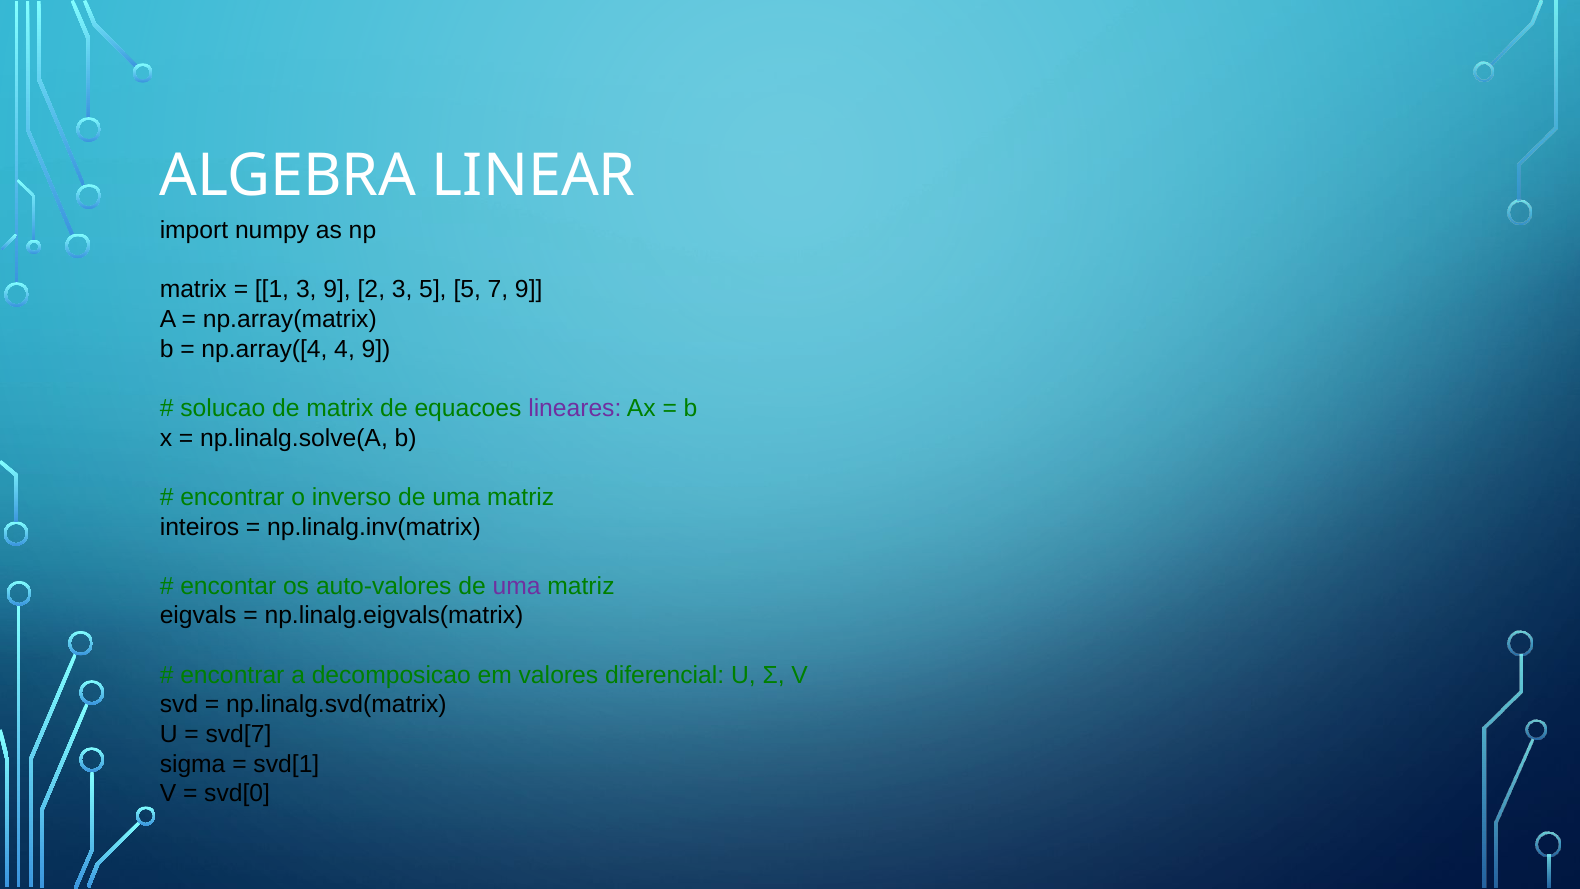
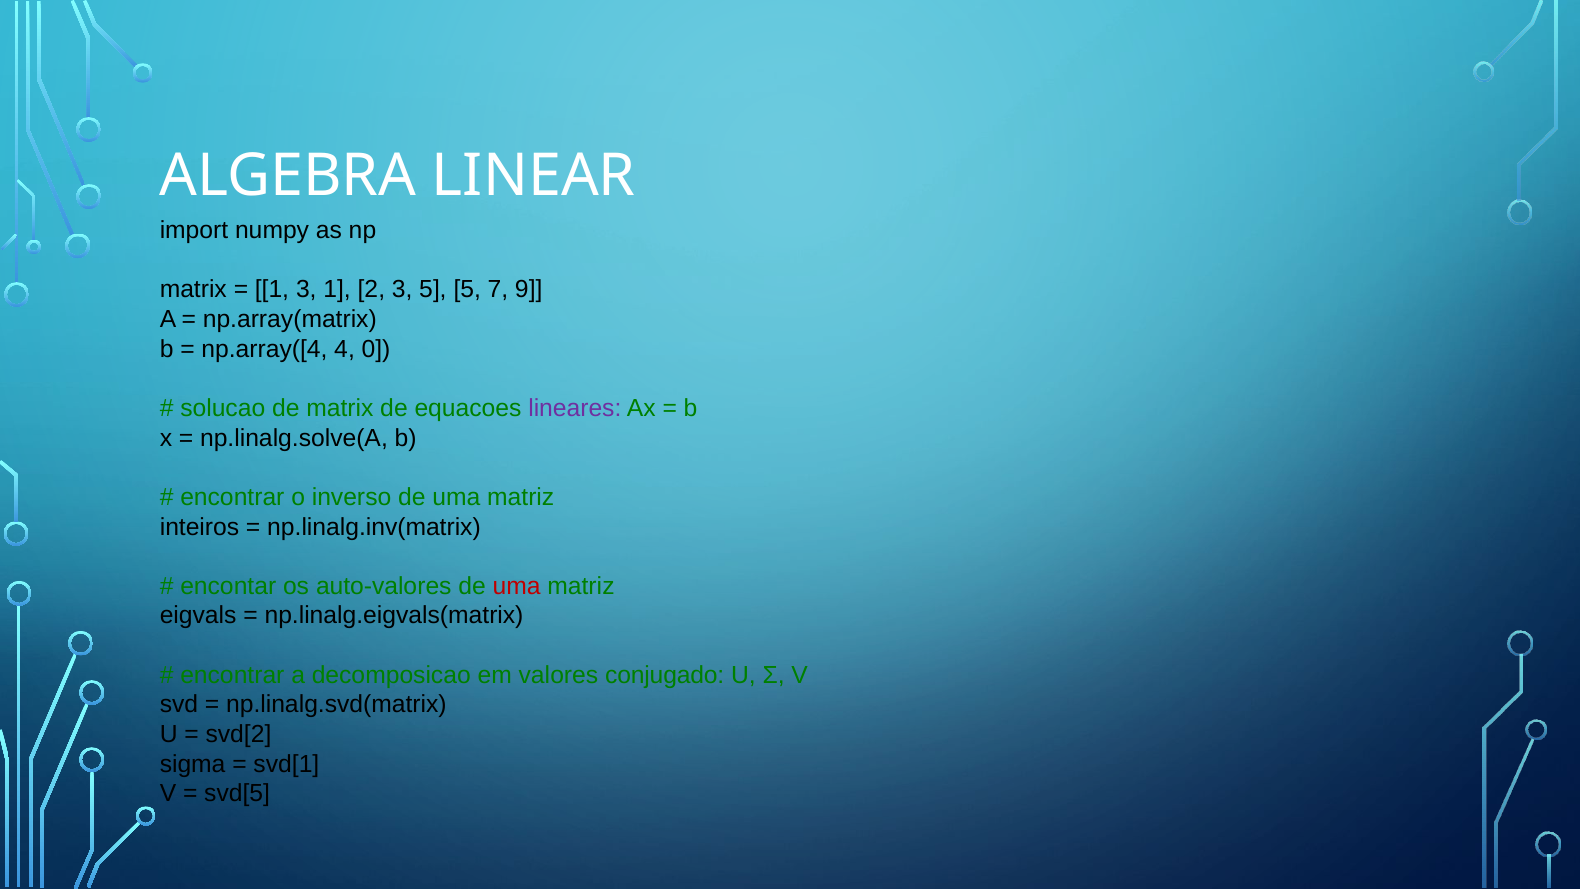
3 9: 9 -> 1 (337, 290)
4 9: 9 -> 0 (376, 349)
uma colour: purple -> red (517, 586)
diferencial: diferencial -> conjugado (665, 675)
svd[7: svd[7 -> svd[2 (238, 734)
svd[0: svd[0 -> svd[5 (237, 793)
